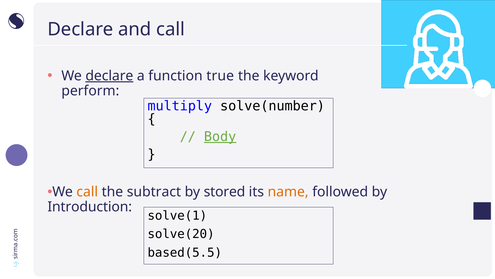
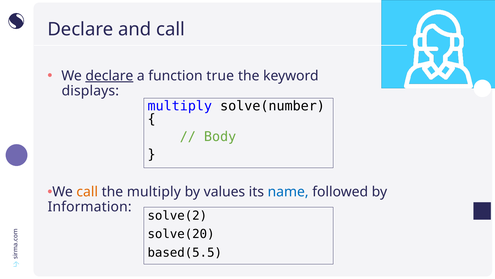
perform: perform -> displays (90, 91)
Body underline: present -> none (220, 136)
the subtract: subtract -> multiply (154, 192)
stored: stored -> values (224, 192)
name colour: orange -> blue (288, 192)
Introduction: Introduction -> Information (90, 207)
solve(1: solve(1 -> solve(2 (177, 215)
